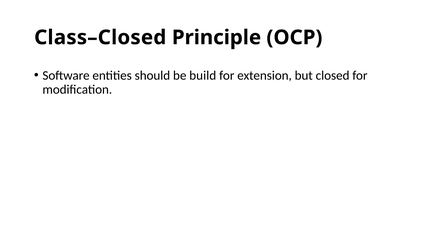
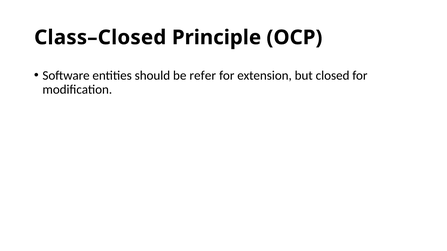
build: build -> refer (203, 76)
